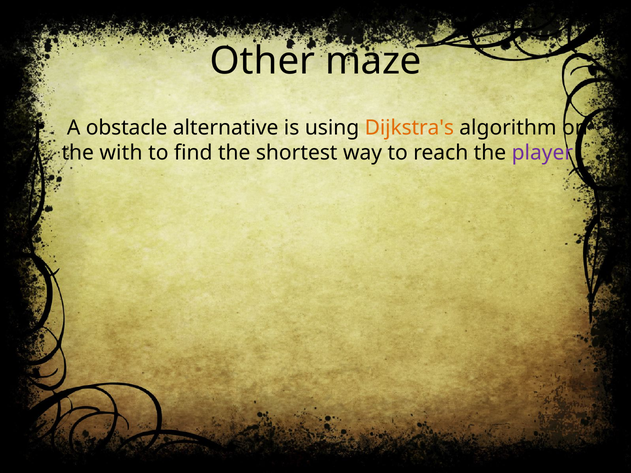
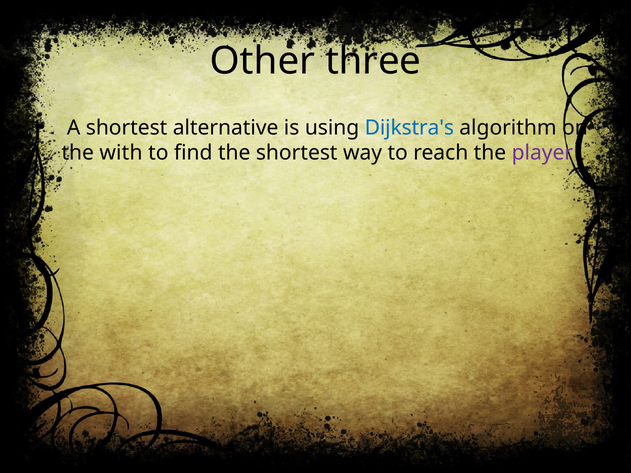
maze: maze -> three (373, 61)
A obstacle: obstacle -> shortest (127, 128)
Dijkstra's colour: orange -> blue (409, 128)
